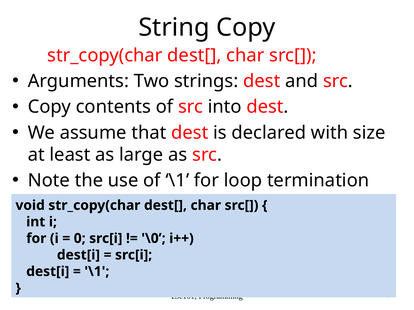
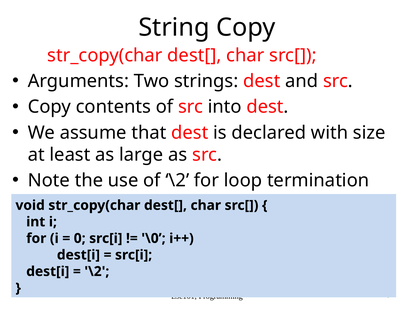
of \1: \1 -> \2 (177, 181)
\1: \1 -> \2 (97, 272)
